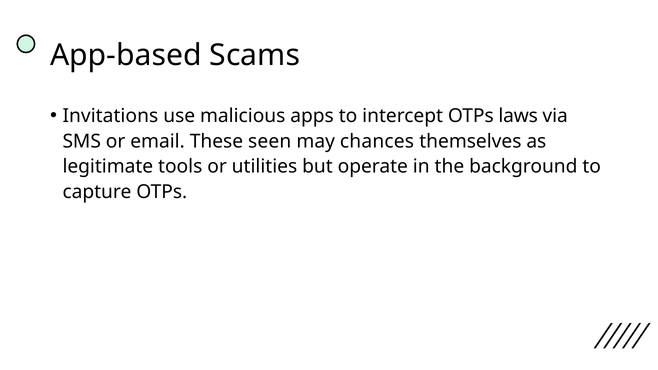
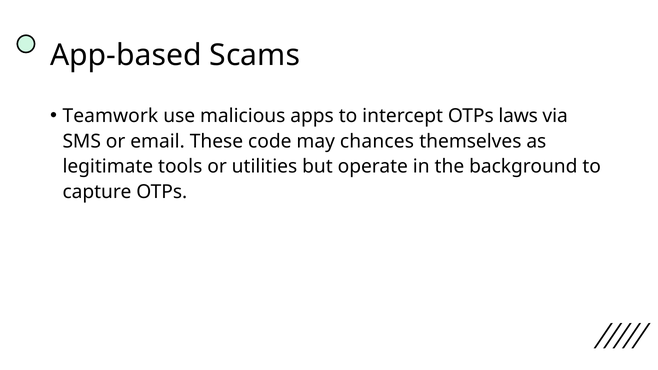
Invitations: Invitations -> Teamwork (110, 116)
seen: seen -> code (270, 141)
